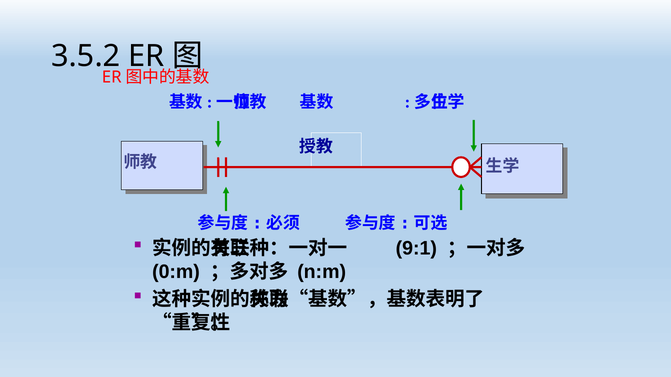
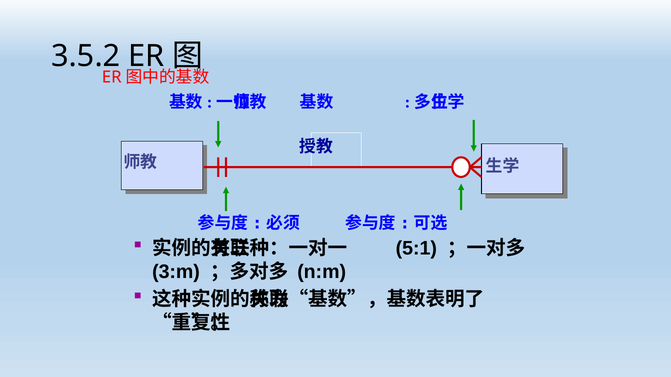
9:1: 9:1 -> 5:1 (416, 249)
0:m: 0:m -> 3:m (176, 272)
